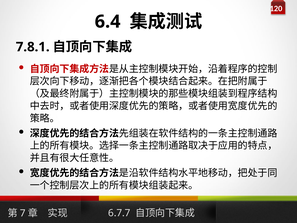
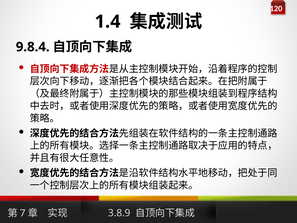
6.4: 6.4 -> 1.4 (108, 22)
7.8.1: 7.8.1 -> 9.8.4 (33, 47)
6.7.7: 6.7.7 -> 3.8.9 (119, 213)
